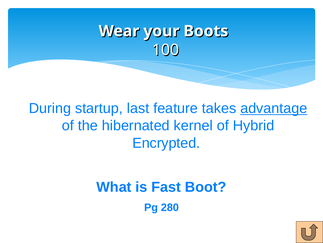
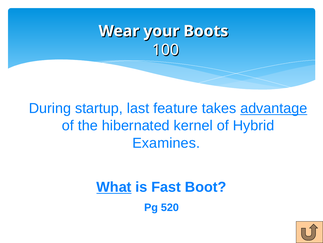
Encrypted: Encrypted -> Examines (166, 143)
What underline: none -> present (114, 187)
280: 280 -> 520 (170, 207)
